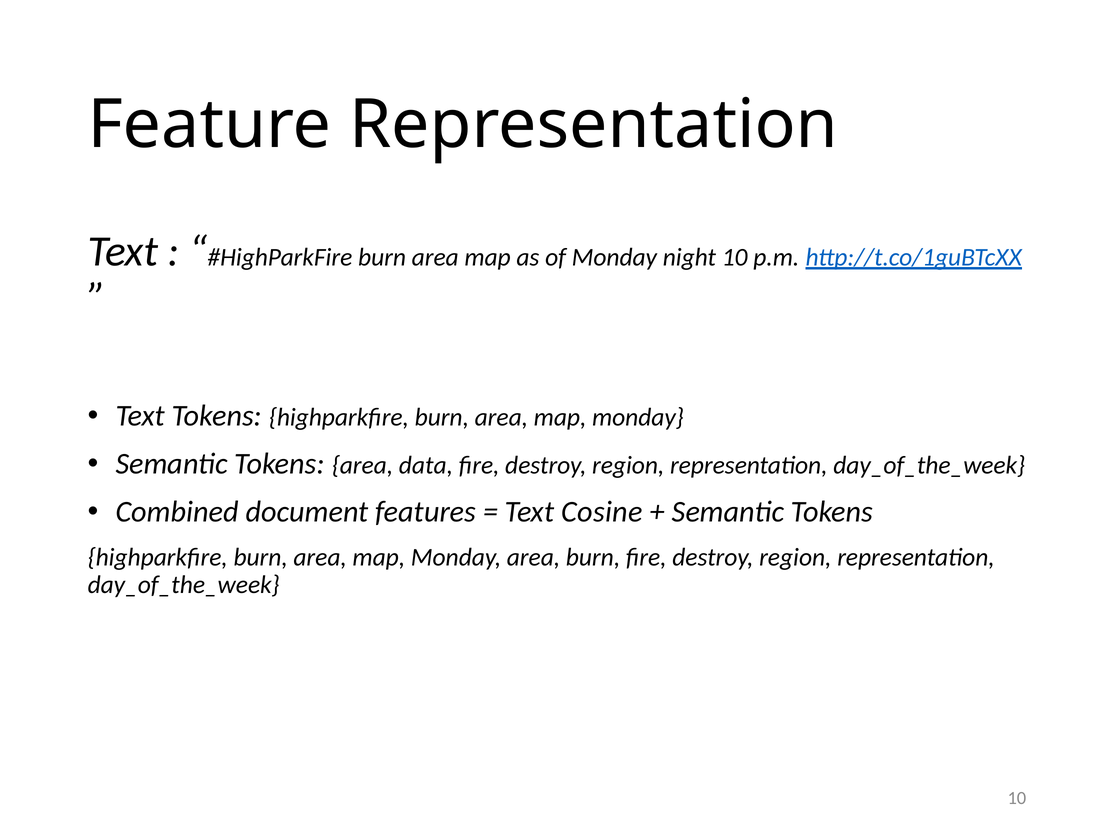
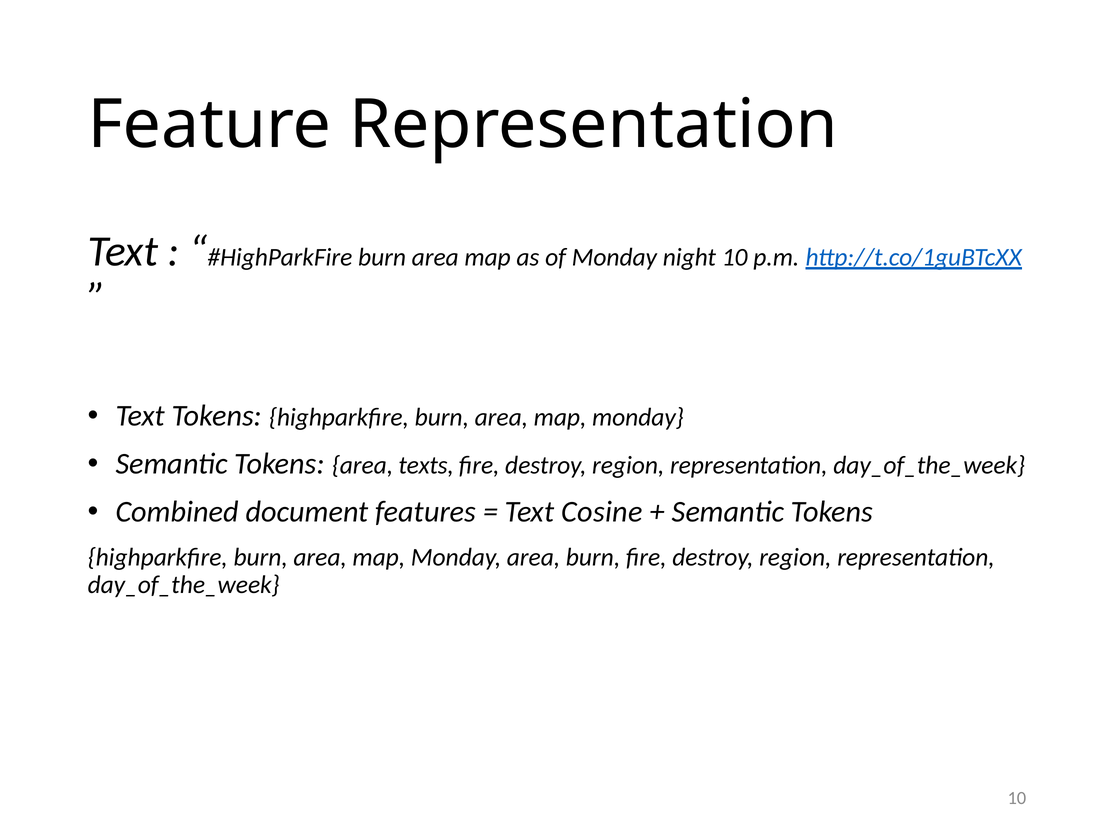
data: data -> texts (426, 465)
